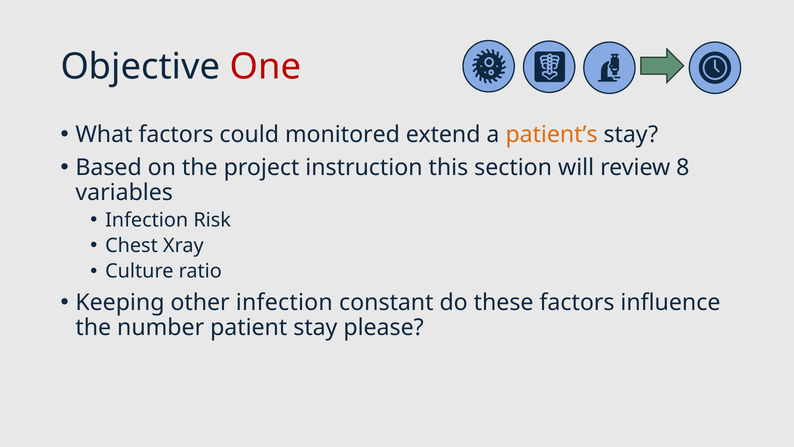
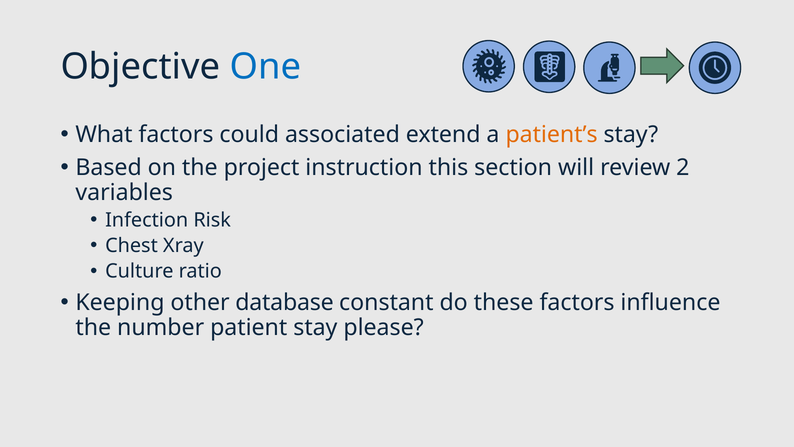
One colour: red -> blue (265, 67)
monitored: monitored -> associated (342, 134)
8: 8 -> 2 (683, 168)
other infection: infection -> database (285, 303)
